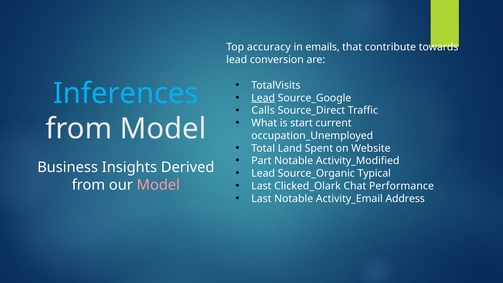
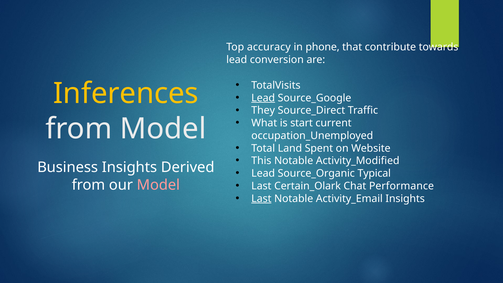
emails: emails -> phone (323, 47)
Inferences colour: light blue -> yellow (126, 94)
Calls: Calls -> They (263, 110)
Part: Part -> This (261, 161)
Clicked_Olark: Clicked_Olark -> Certain_Olark (308, 186)
Last underline: none -> present (261, 199)
Activity_Email Address: Address -> Insights (405, 199)
